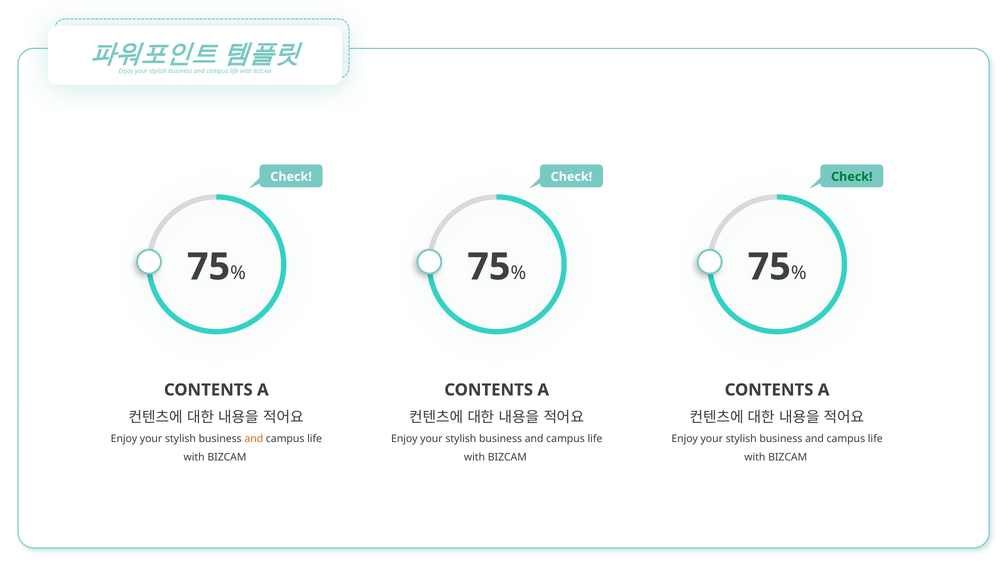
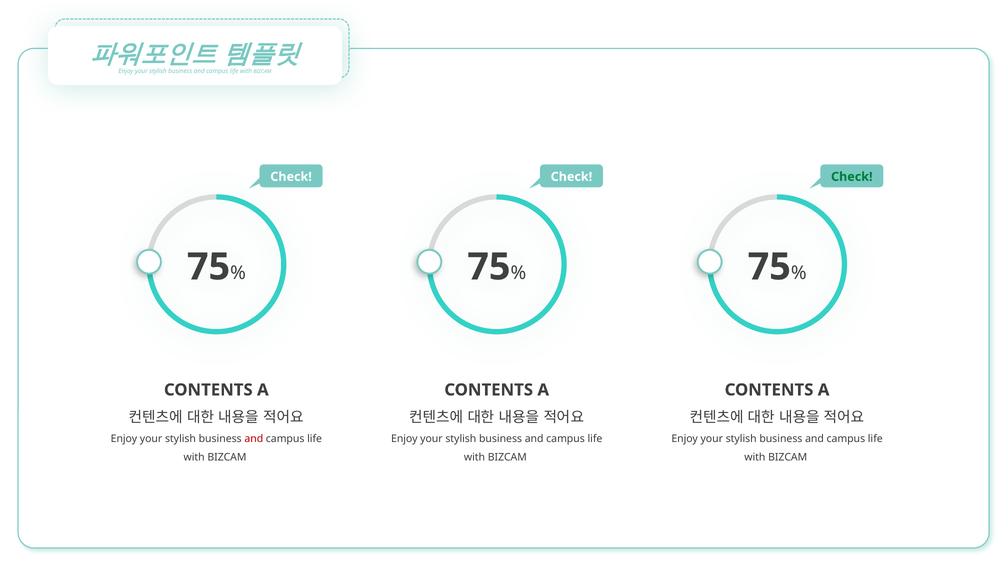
and colour: orange -> red (254, 439)
